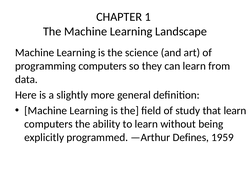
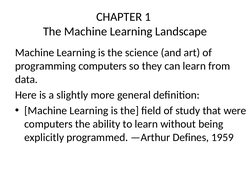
that learn: learn -> were (235, 110)
